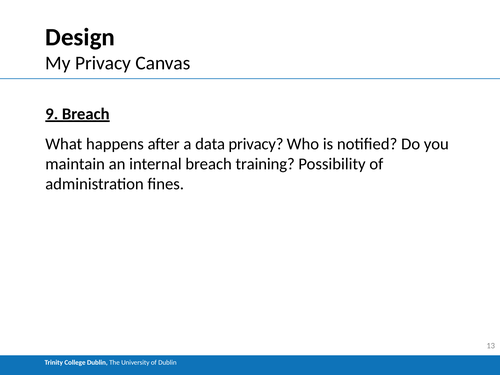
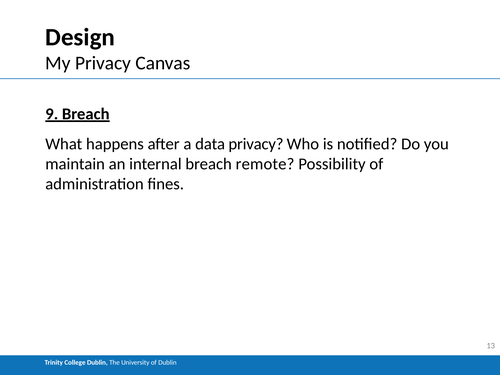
training: training -> remote (265, 164)
